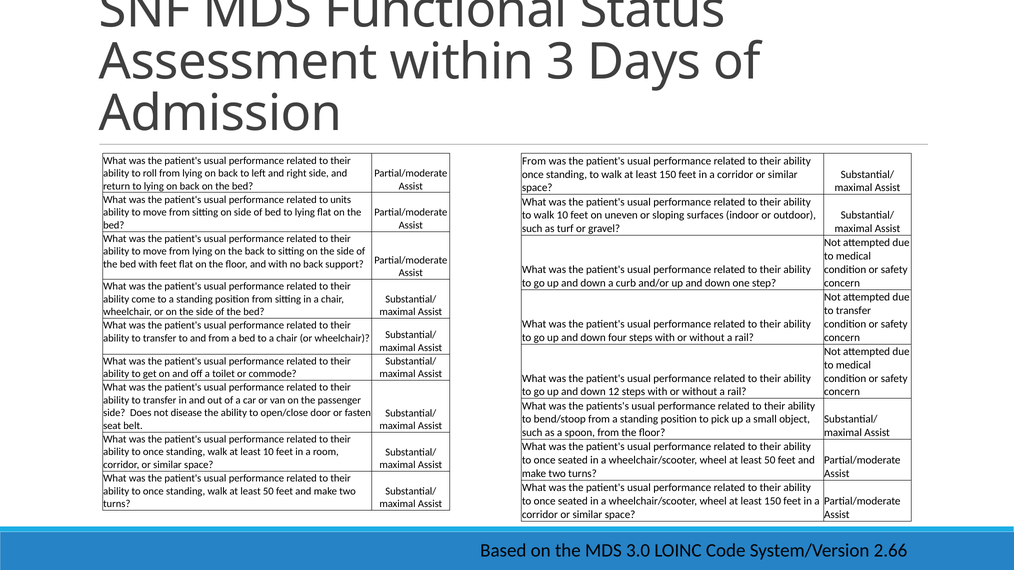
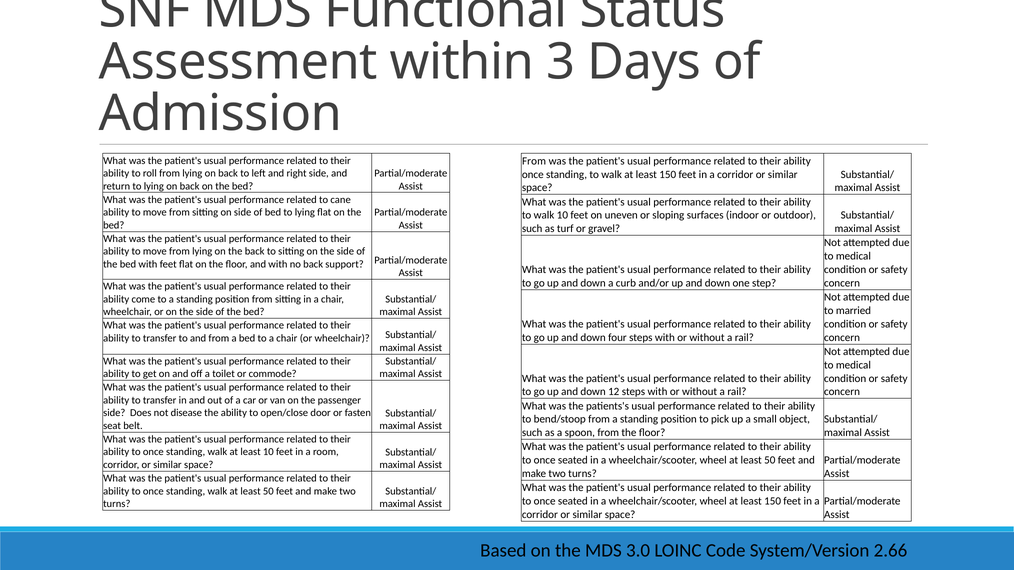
units: units -> cane (341, 200)
transfer: transfer -> married (853, 311)
